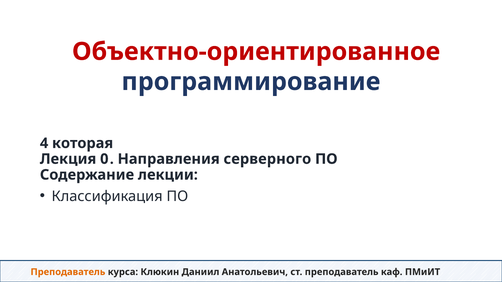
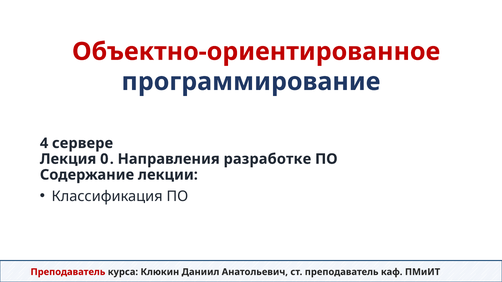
которая: которая -> сервере (83, 143)
серверного: серверного -> разработке (267, 159)
Преподаватель colour: orange -> red (68, 272)
